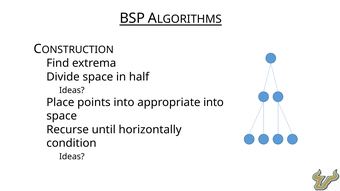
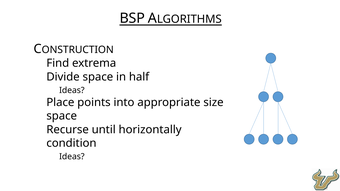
appropriate into: into -> size (213, 103)
